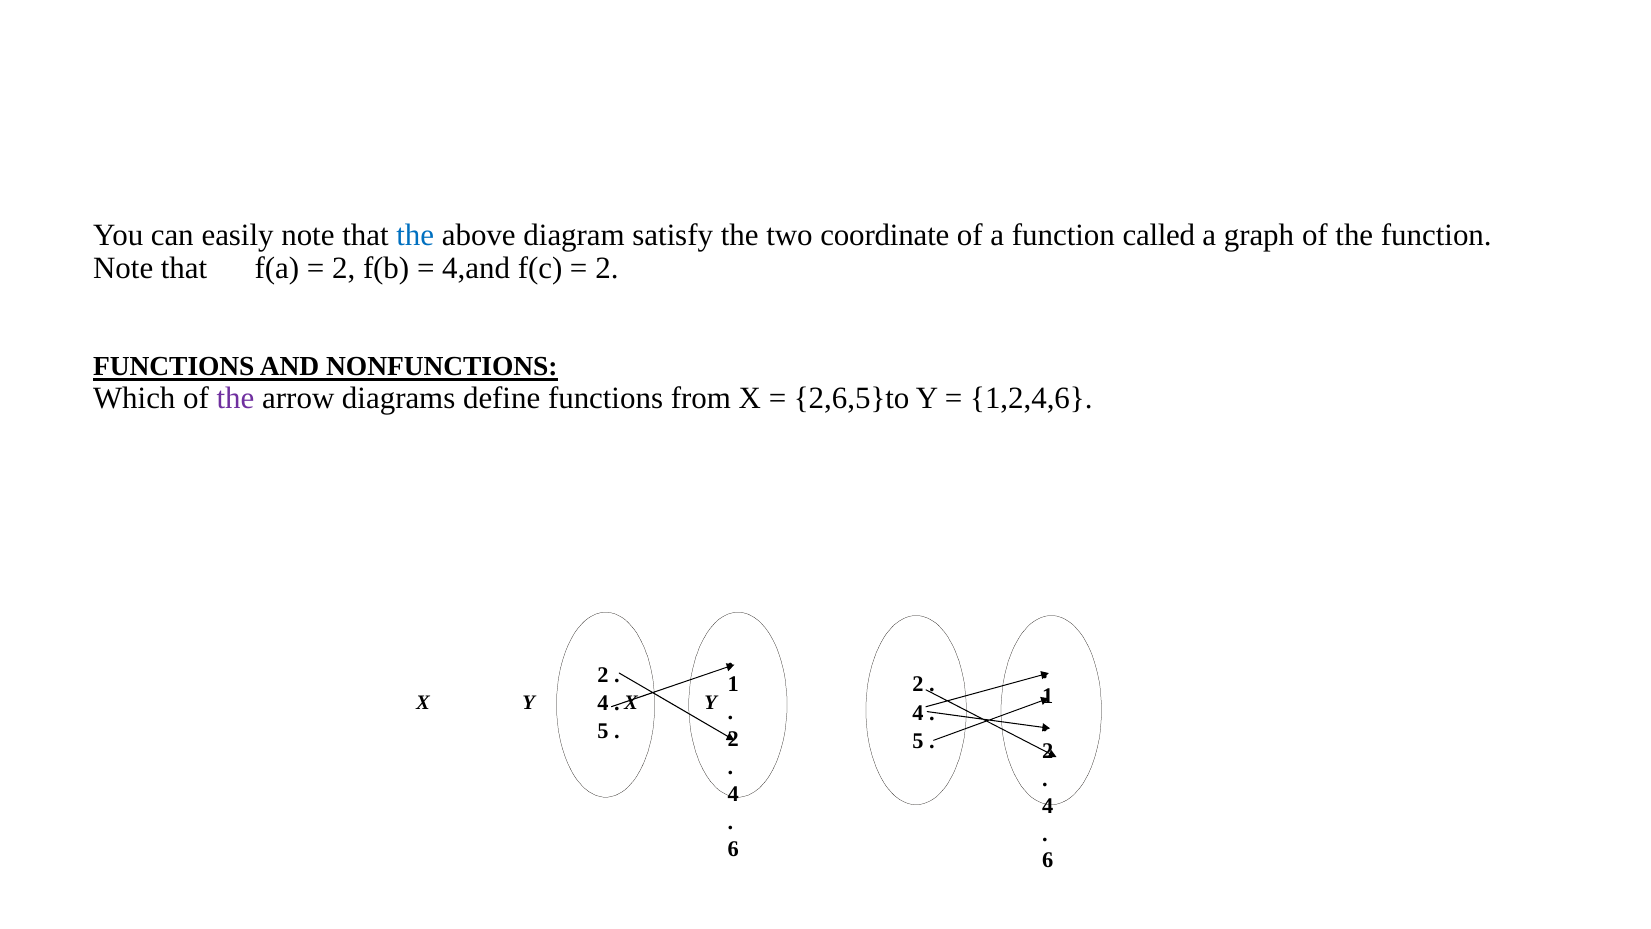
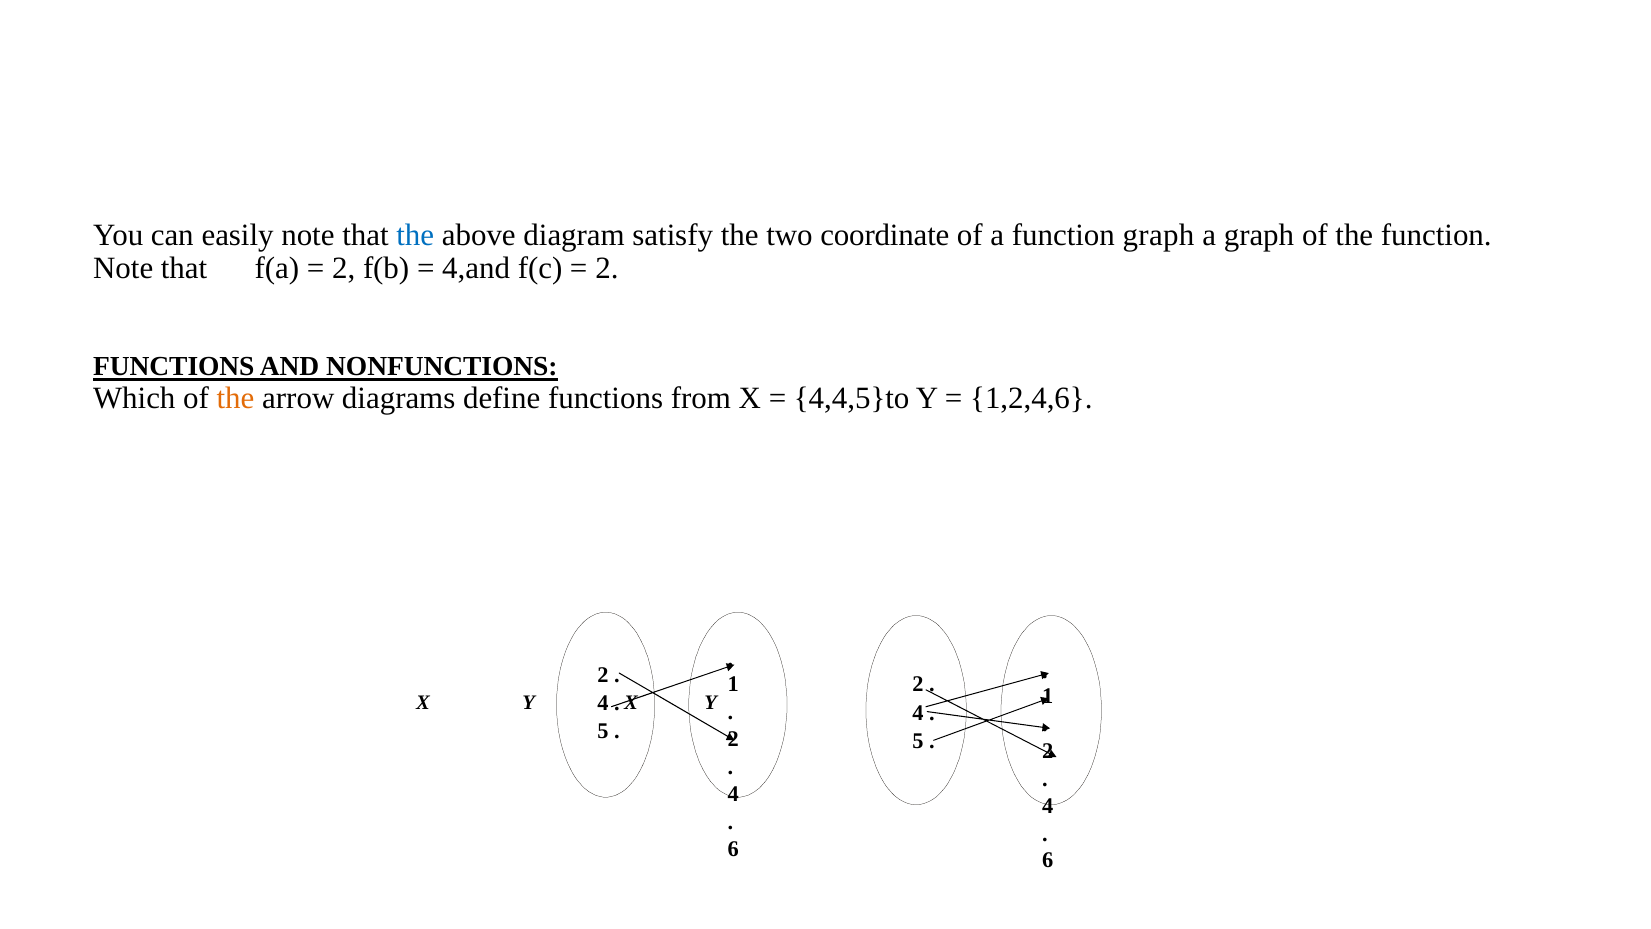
function called: called -> graph (1159, 235)
the colour: purple -> orange (236, 398)
2,6,5}to: 2,6,5}to -> 4,4,5}to (852, 398)
